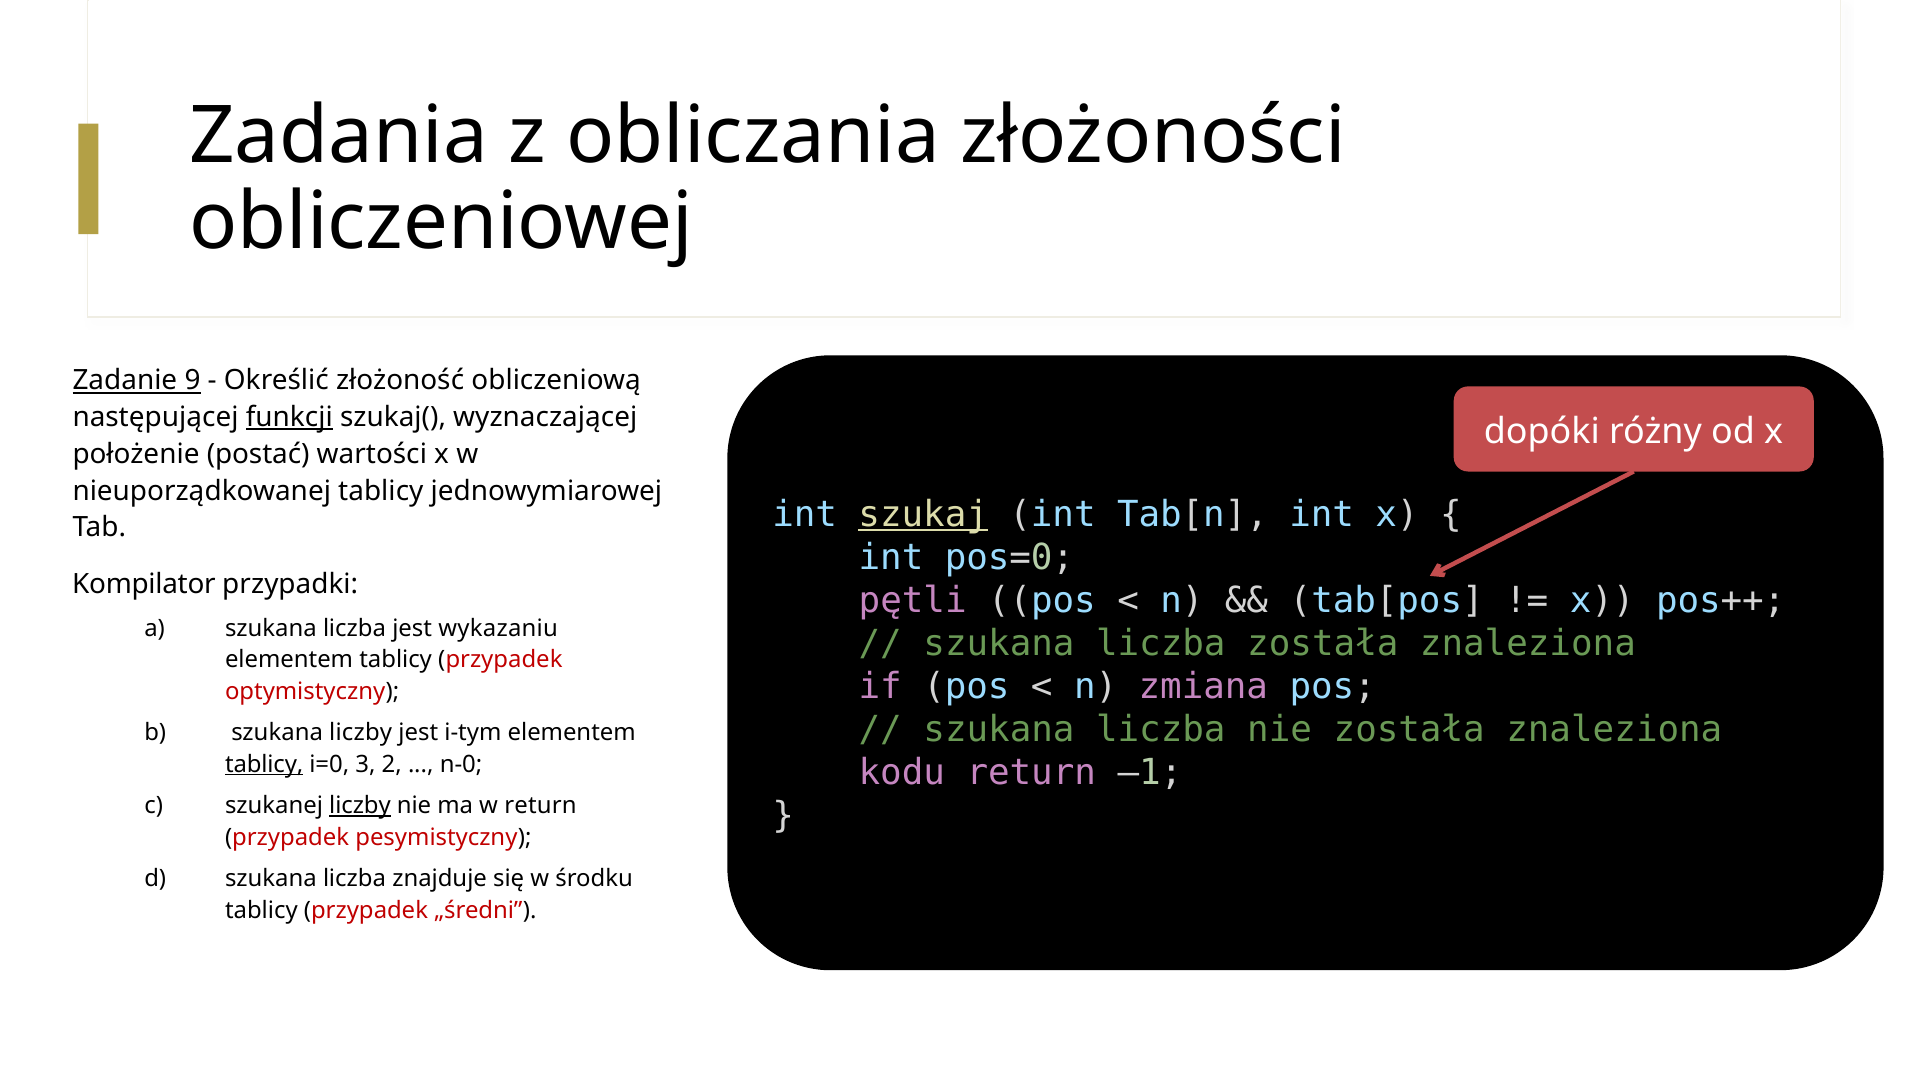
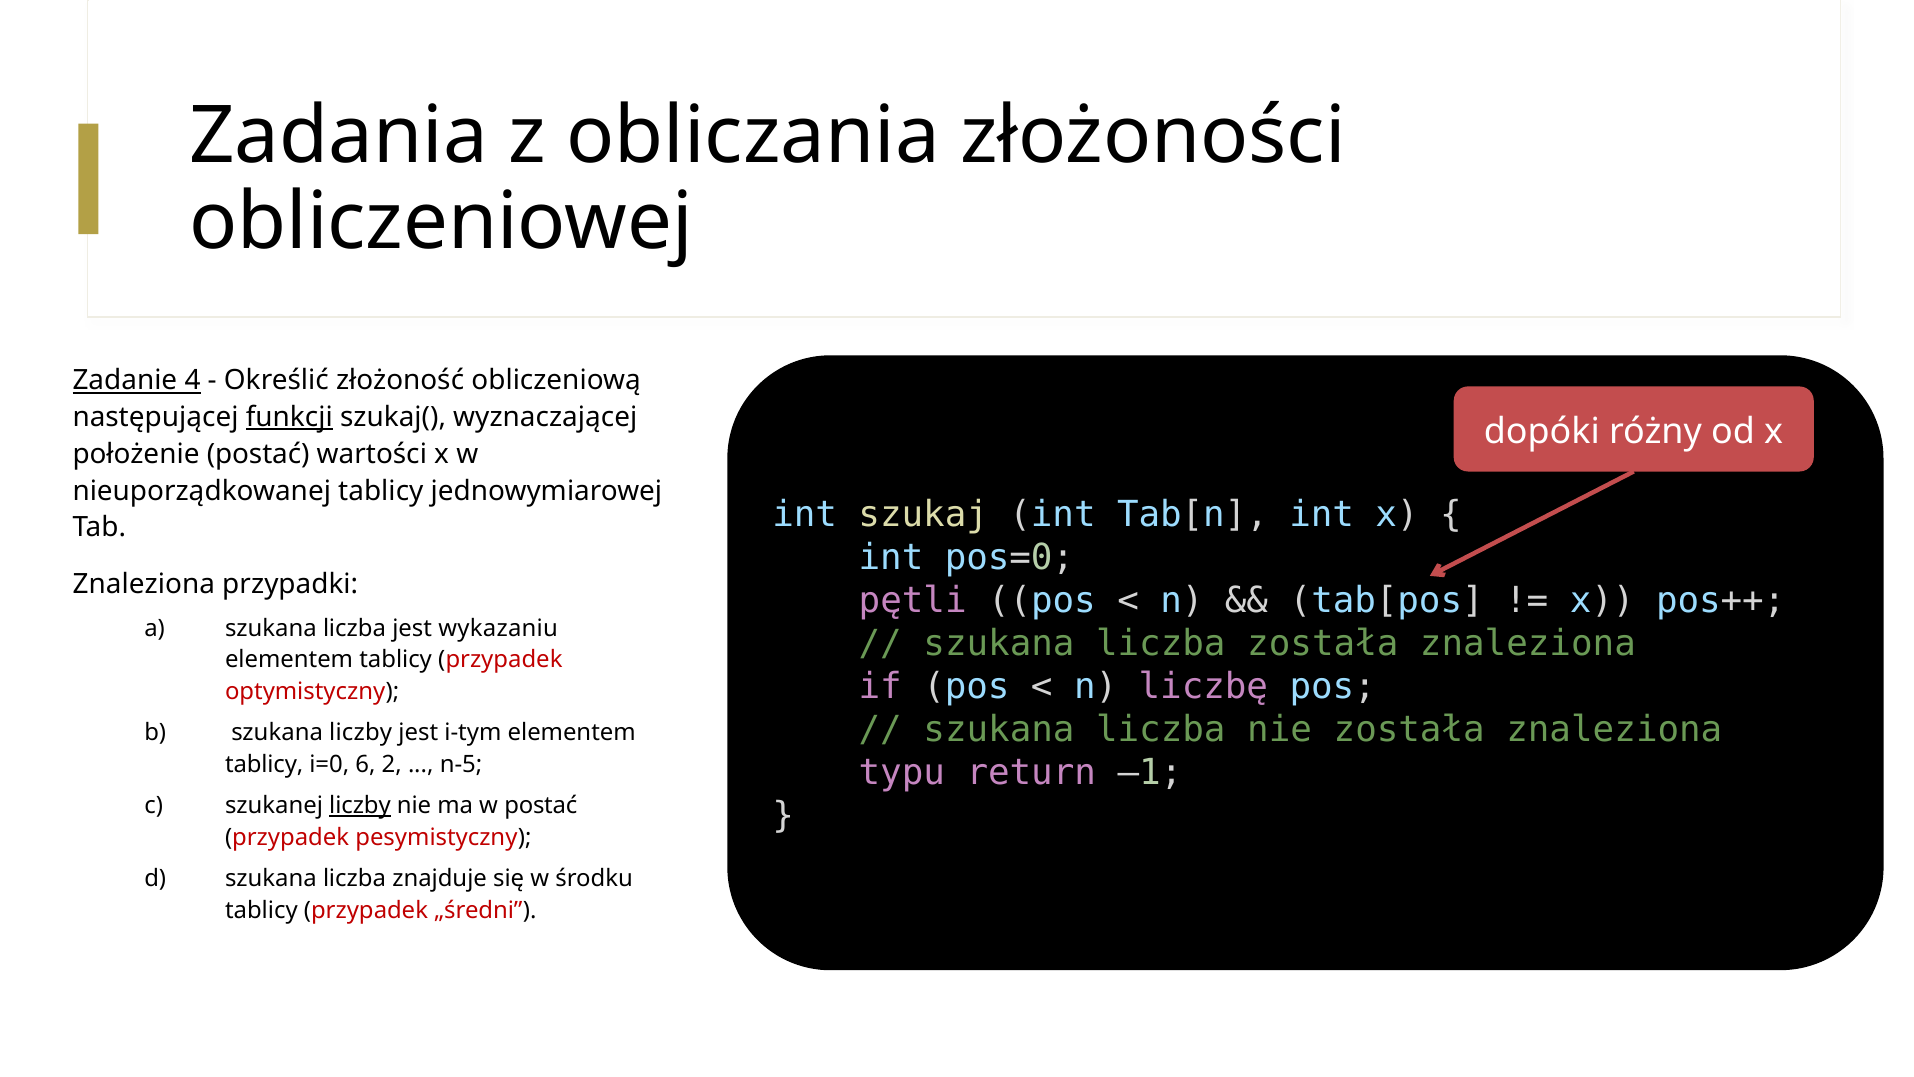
9: 9 -> 4 (193, 380)
szukaj underline: present -> none (923, 514)
Kompilator: Kompilator -> Znaleziona (144, 584)
zmiana: zmiana -> liczbę (1203, 687)
kodu: kodu -> typu (902, 773)
tablicy underline: present -> none (264, 764)
3: 3 -> 6 (365, 764)
n-0: n-0 -> n-5 (461, 764)
w return: return -> postać (541, 805)
